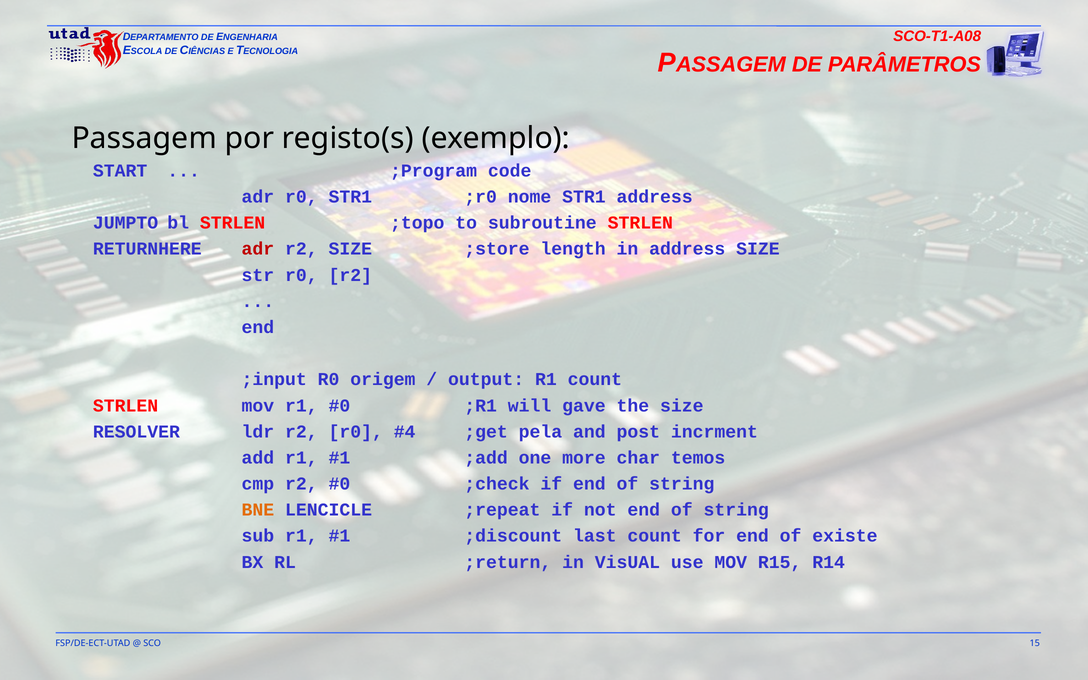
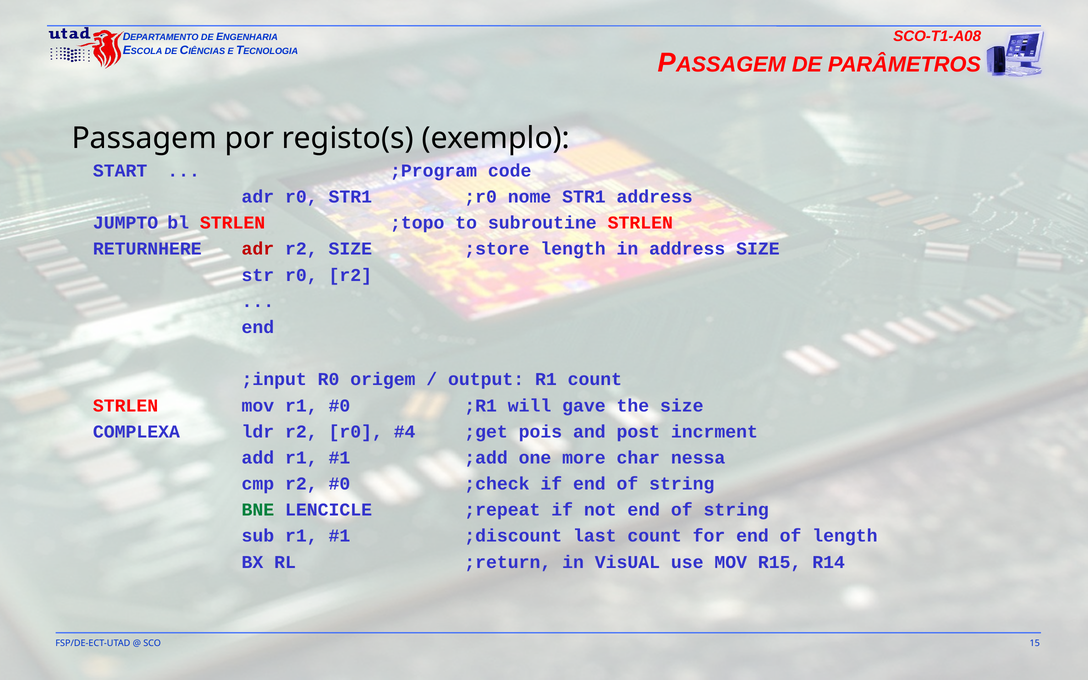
RESOLVER: RESOLVER -> COMPLEXA (136, 432)
pela: pela -> pois (540, 432)
temos: temos -> nessa (698, 458)
BNE colour: orange -> green (258, 510)
of existe: existe -> length (845, 536)
